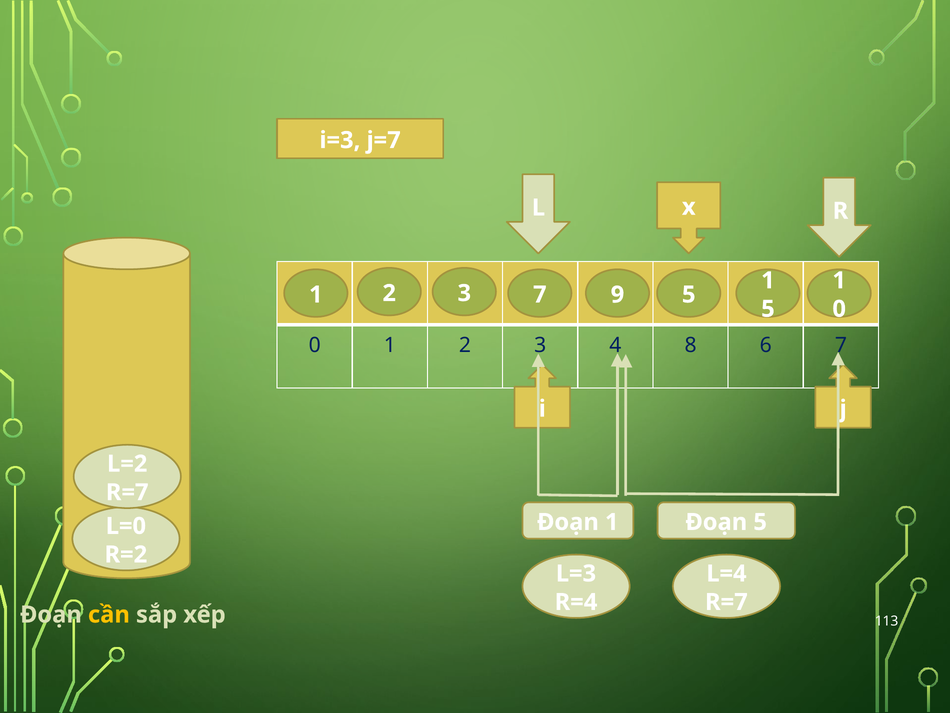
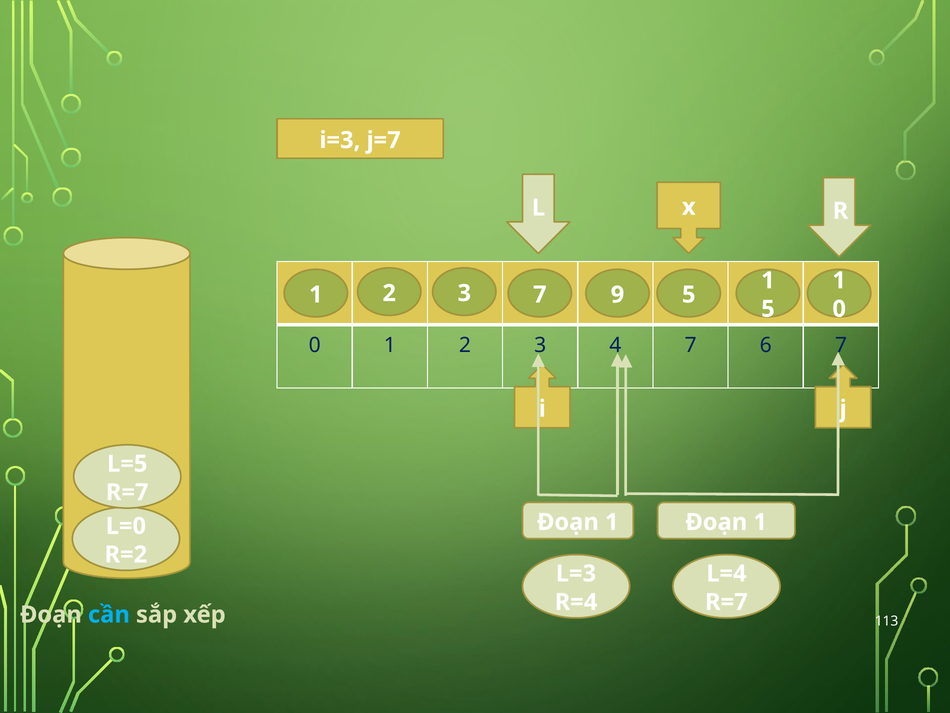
8: 8 -> 7 (691, 345)
L=2: L=2 -> L=5 (127, 464)
1 Đoạn 5: 5 -> 1 (760, 522)
cần colour: yellow -> light blue (109, 614)
